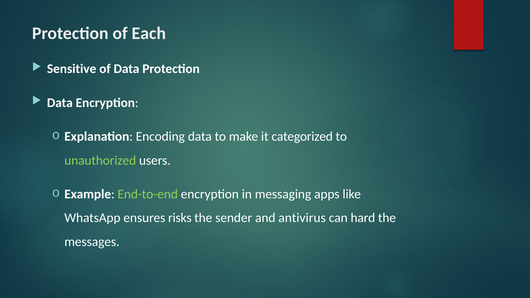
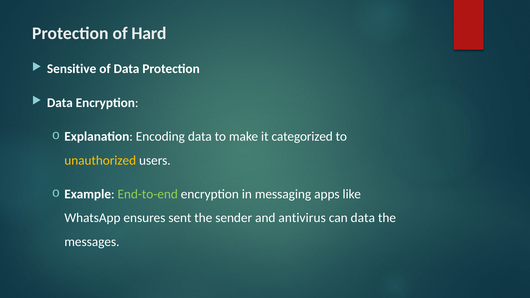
Each: Each -> Hard (149, 34)
unauthorized colour: light green -> yellow (100, 160)
risks: risks -> sent (180, 218)
can hard: hard -> data (363, 218)
